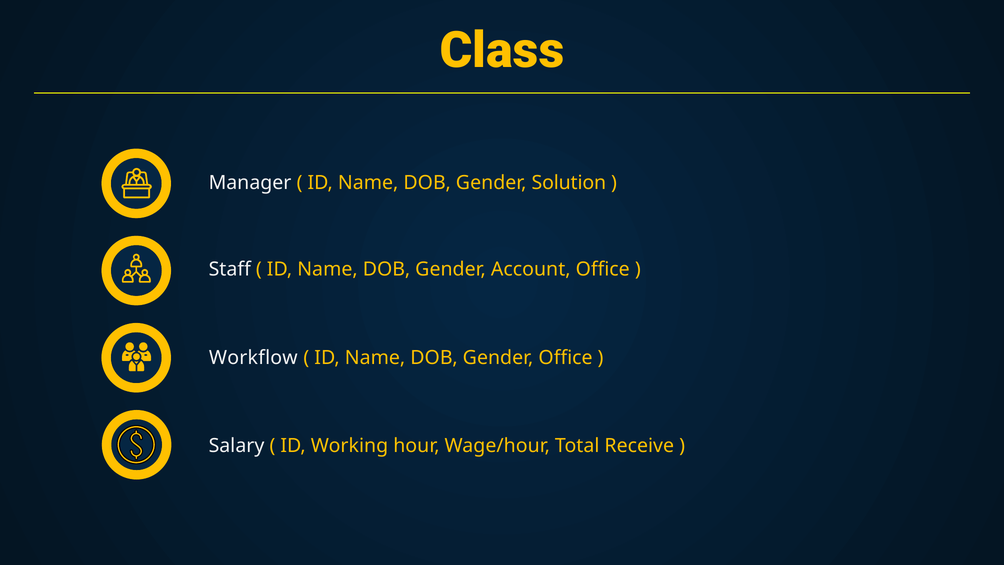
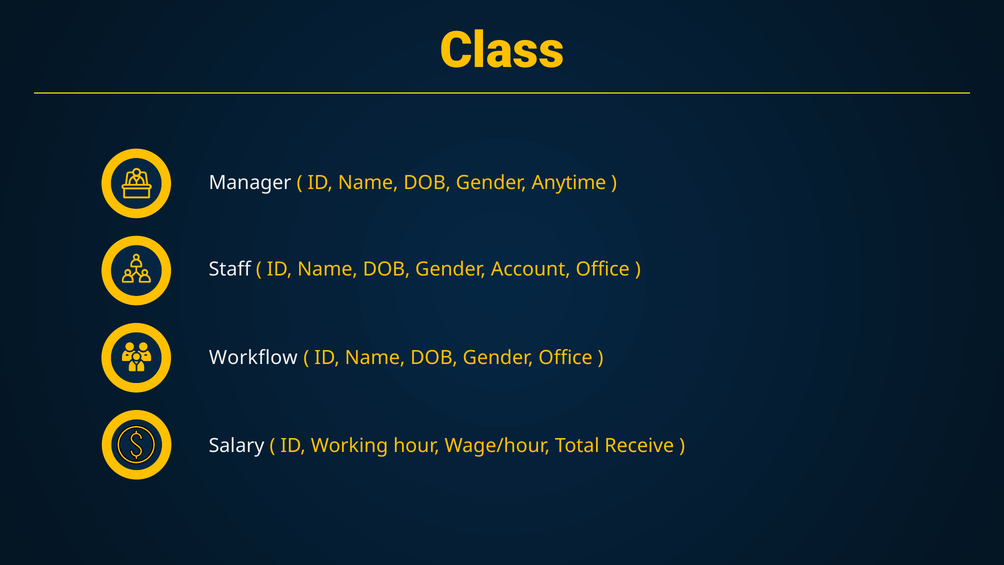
Solution: Solution -> Anytime (569, 183)
